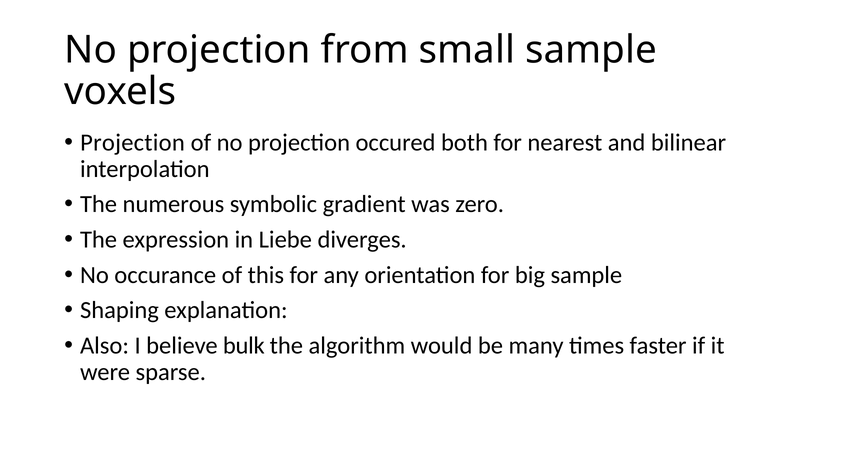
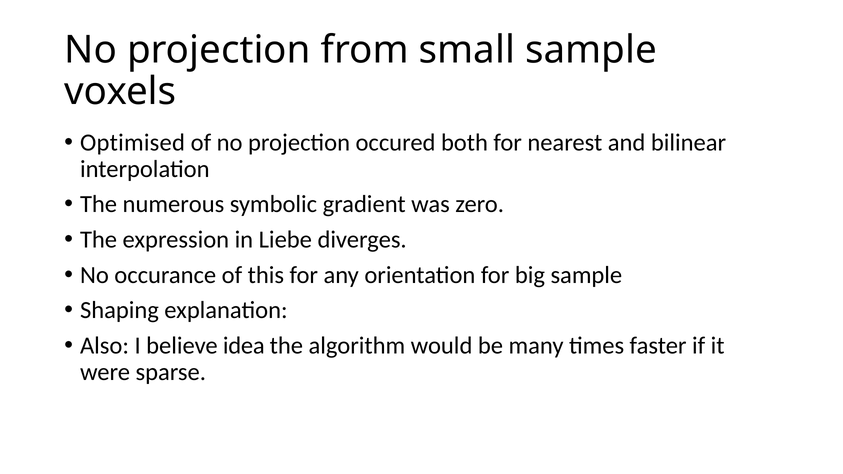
Projection: Projection -> Optimised (133, 143)
bulk: bulk -> idea (244, 346)
